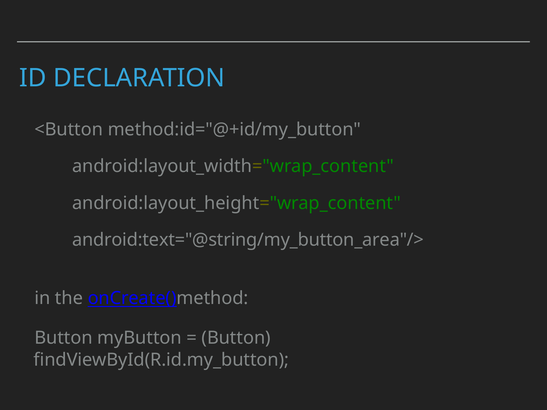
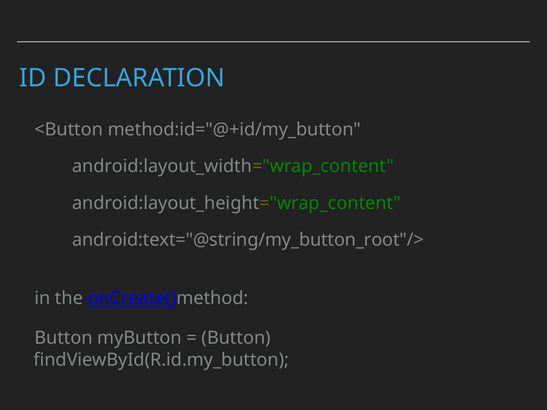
android:text="@string/my_button_area"/>: android:text="@string/my_button_area"/> -> android:text="@string/my_button_root"/> (248, 240)
